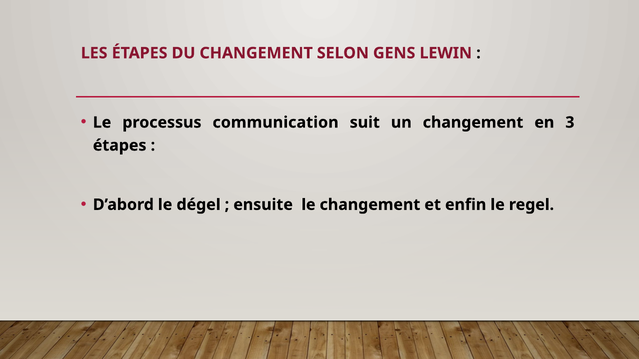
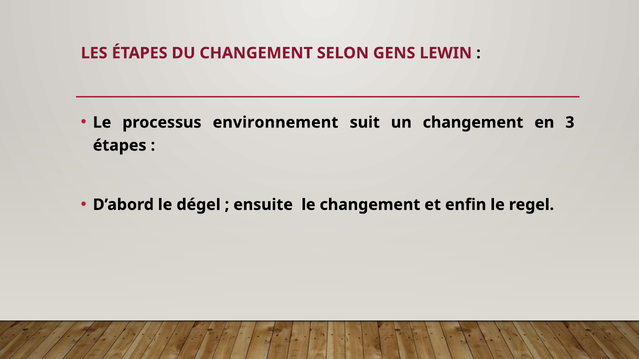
communication: communication -> environnement (276, 123)
